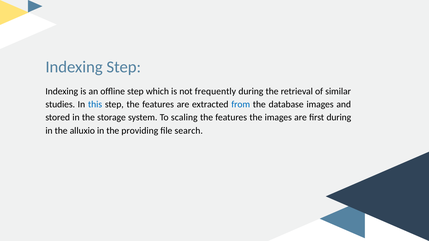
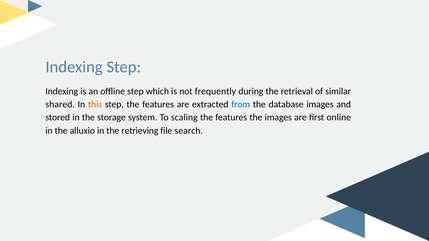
studies: studies -> shared (60, 104)
this colour: blue -> orange (95, 104)
first during: during -> online (339, 118)
providing: providing -> retrieving (140, 131)
